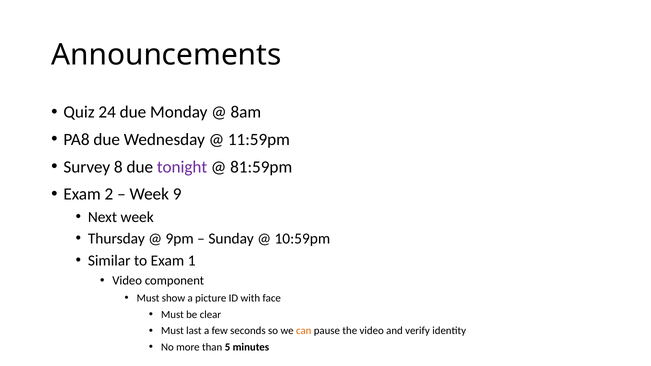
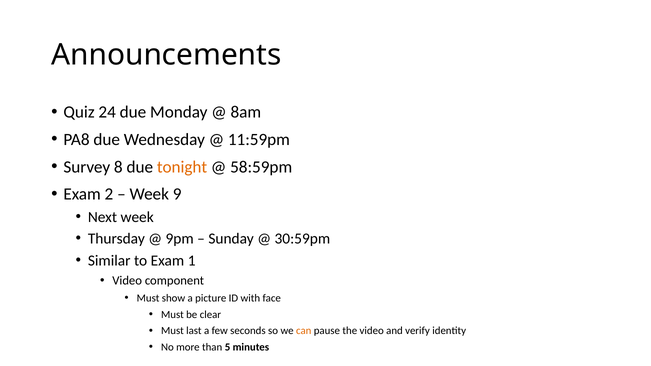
tonight colour: purple -> orange (182, 167)
81:59pm: 81:59pm -> 58:59pm (261, 167)
10:59pm: 10:59pm -> 30:59pm (302, 239)
